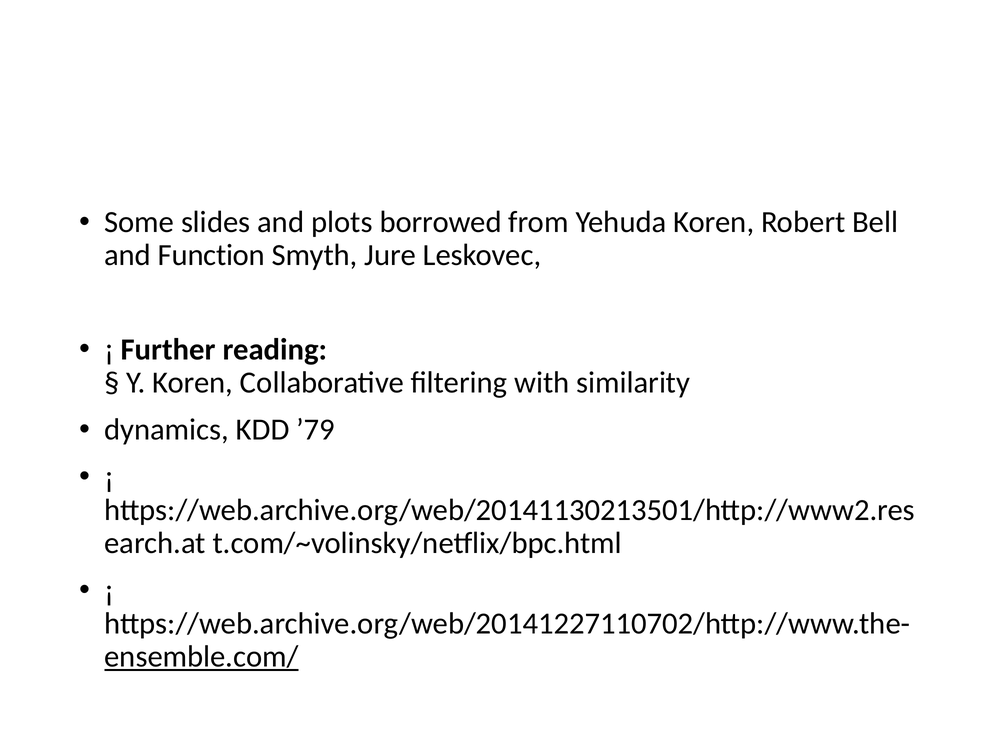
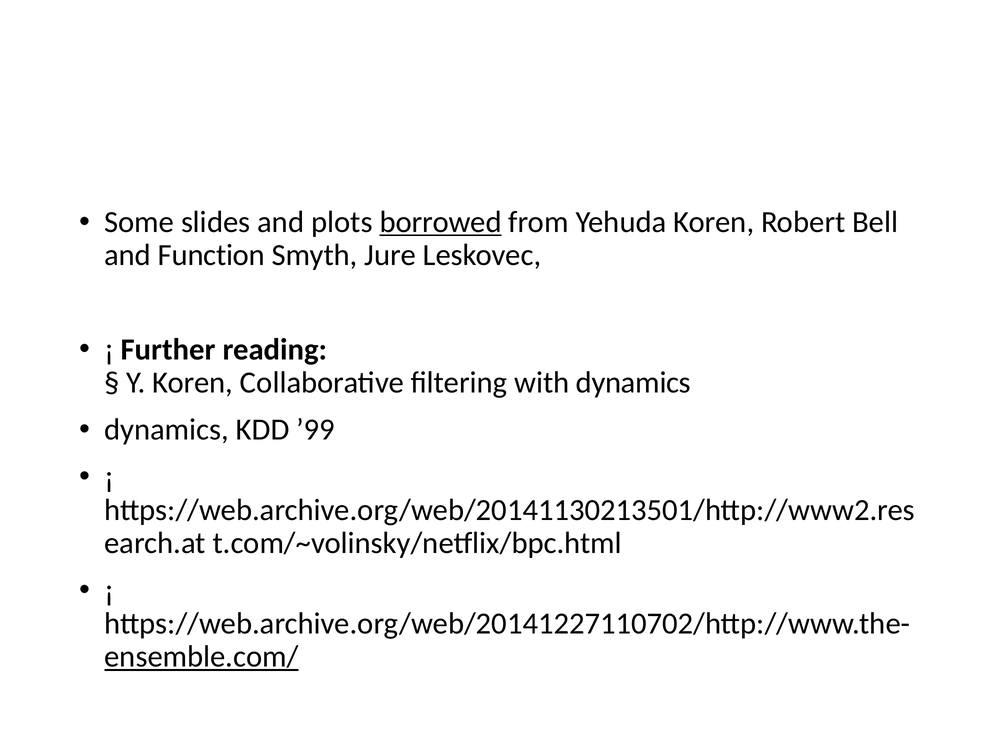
borrowed underline: none -> present (441, 222)
with similarity: similarity -> dynamics (633, 383)
’79: ’79 -> ’99 (316, 430)
